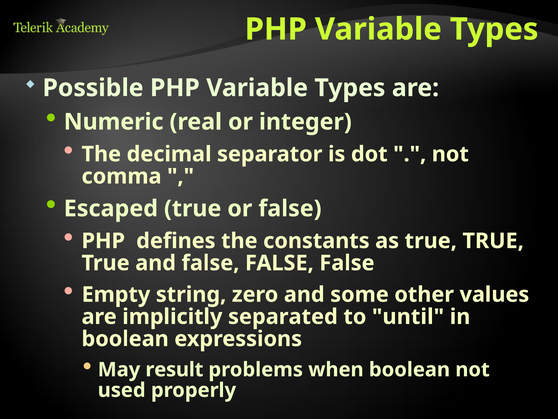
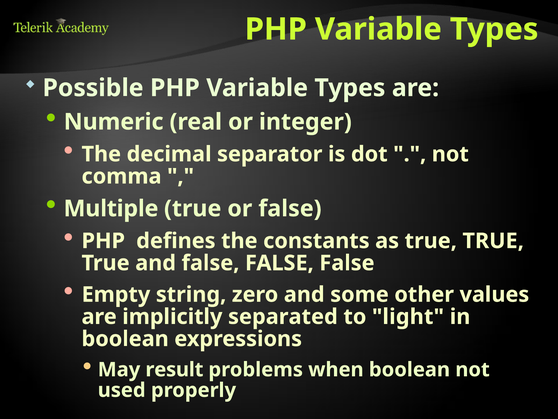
Escaped: Escaped -> Multiple (111, 208)
until: until -> light (408, 316)
